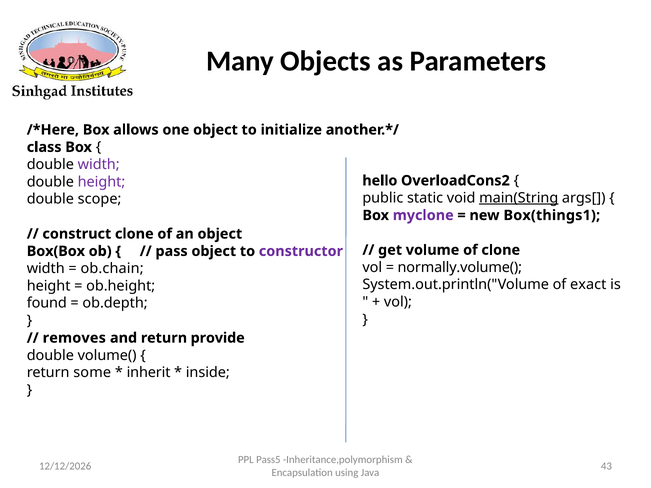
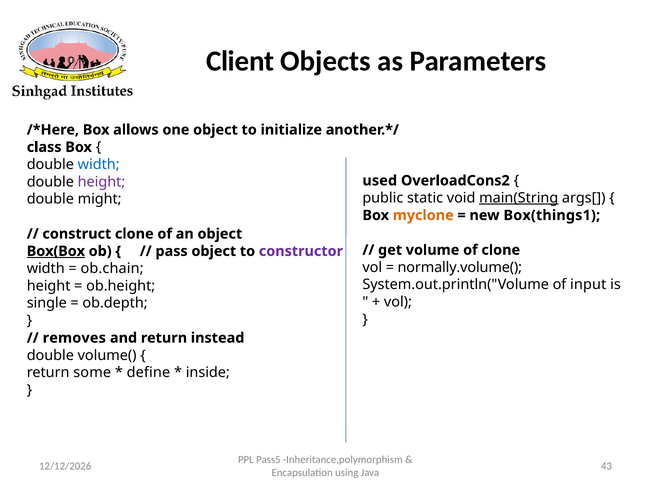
Many: Many -> Client (240, 61)
width colour: purple -> blue (99, 165)
hello: hello -> used (380, 181)
scope: scope -> might (100, 199)
myclone colour: purple -> orange (423, 215)
Box(Box underline: none -> present (56, 251)
exact: exact -> input (588, 285)
found: found -> single (47, 303)
provide: provide -> instead (218, 338)
inherit: inherit -> define (148, 373)
